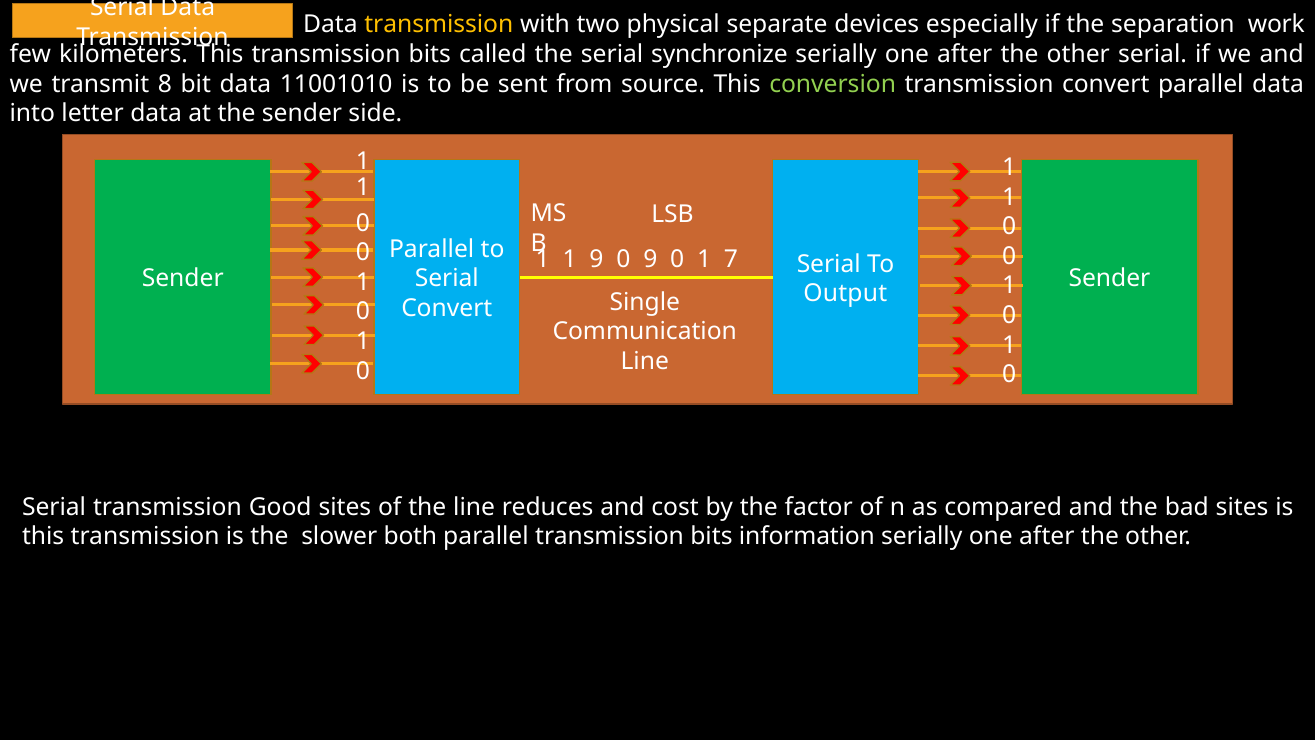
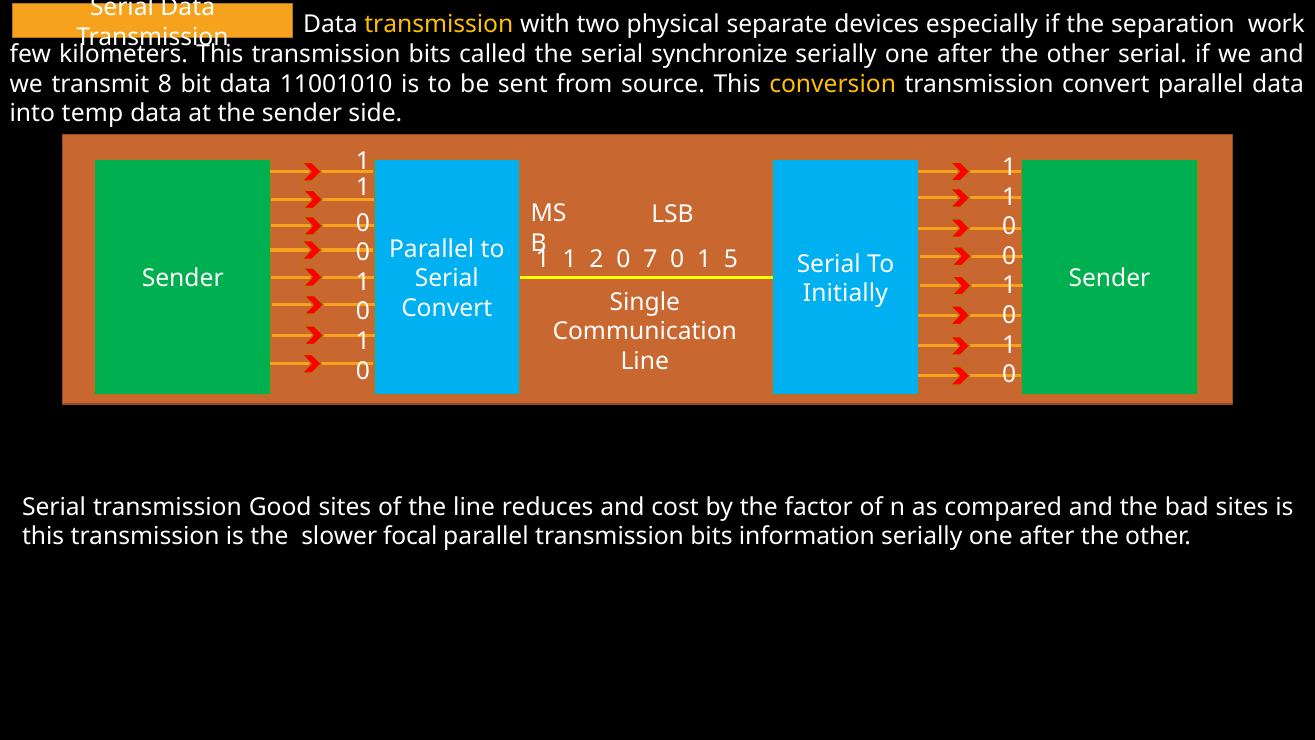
conversion colour: light green -> yellow (833, 84)
letter: letter -> temp (92, 113)
1 9: 9 -> 2 (596, 259)
0 9: 9 -> 7 (650, 259)
7: 7 -> 5 (731, 259)
Output: Output -> Initially (845, 294)
both: both -> focal (410, 536)
